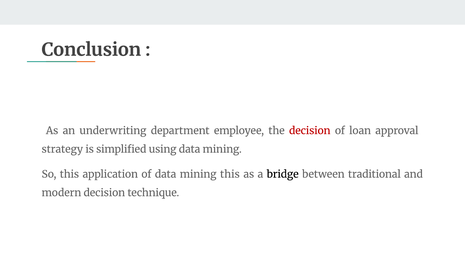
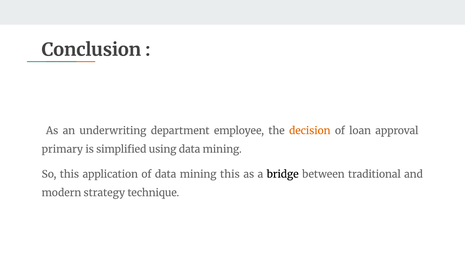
decision colour: red -> orange (310, 131)
strategy: strategy -> primary (62, 150)
modern decision: decision -> strategy (104, 193)
